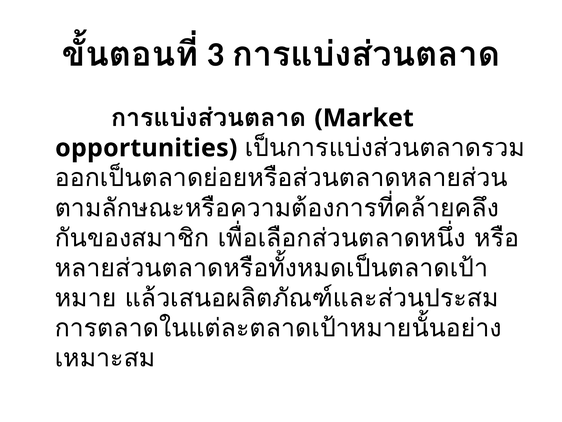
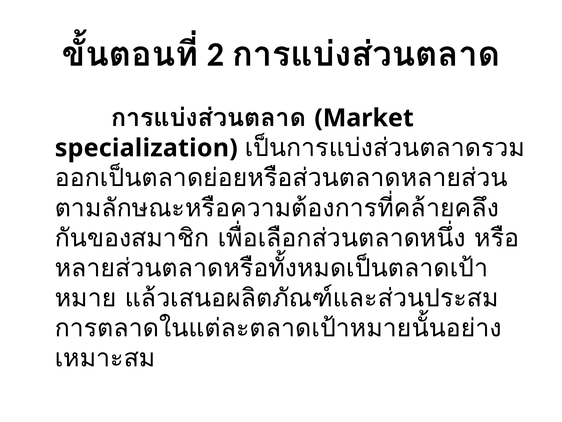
3: 3 -> 2 (216, 54)
opportunities: opportunities -> specialization (146, 148)
